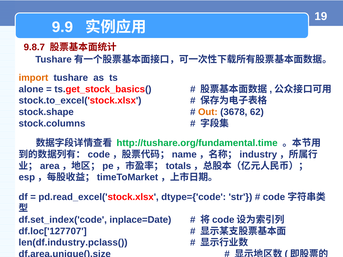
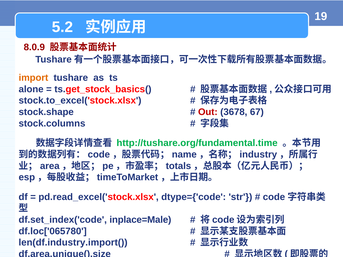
9.9: 9.9 -> 5.2 (63, 27)
9.8.7: 9.8.7 -> 8.0.9 (34, 47)
Out colour: orange -> red (208, 112)
62: 62 -> 67 (257, 112)
inplace=Date: inplace=Date -> inplace=Male (140, 220)
df.loc['127707: df.loc['127707 -> df.loc['065780 (53, 231)
len(df.industry.pclass(: len(df.industry.pclass( -> len(df.industry.import( (73, 243)
